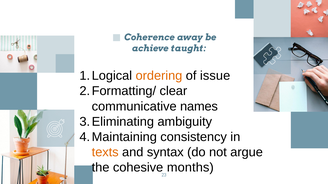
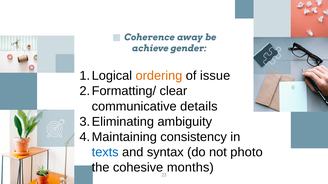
taught: taught -> gender (188, 48)
names: names -> details (199, 107)
texts colour: orange -> blue (105, 153)
argue: argue -> photo (247, 153)
